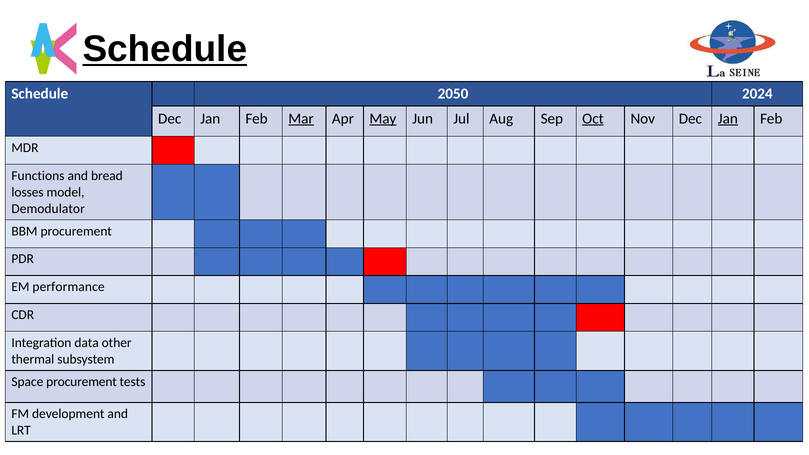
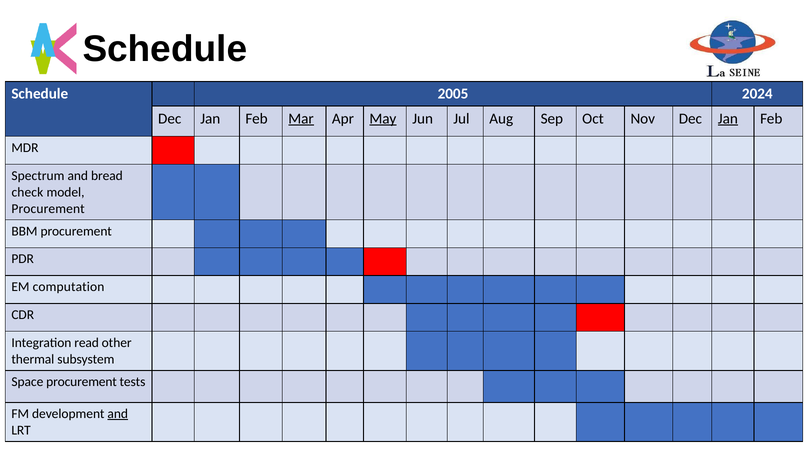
Schedule underline: present -> none (165, 49)
2050: 2050 -> 2005 (453, 94)
Oct underline: present -> none (593, 119)
Functions: Functions -> Spectrum (38, 176)
losses: losses -> check (27, 192)
Demodulator: Demodulator -> Procurement (48, 209)
performance: performance -> computation (69, 287)
data: data -> read (87, 343)
and underline: none -> present (118, 414)
